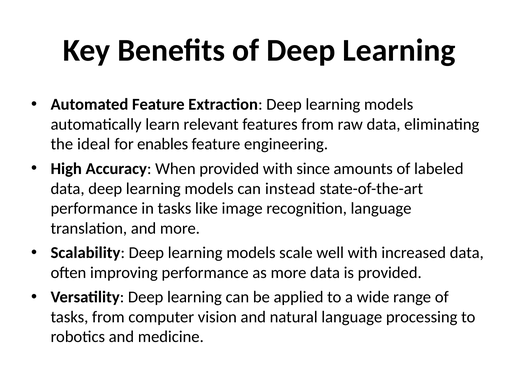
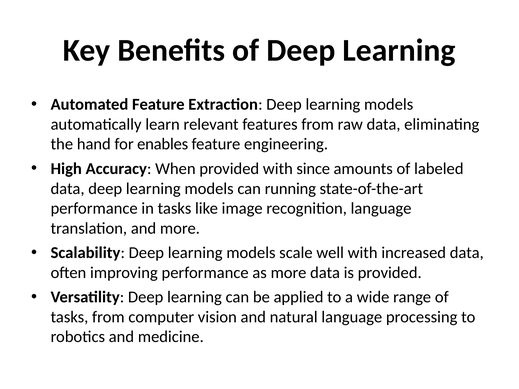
ideal: ideal -> hand (94, 144)
instead: instead -> running (290, 189)
